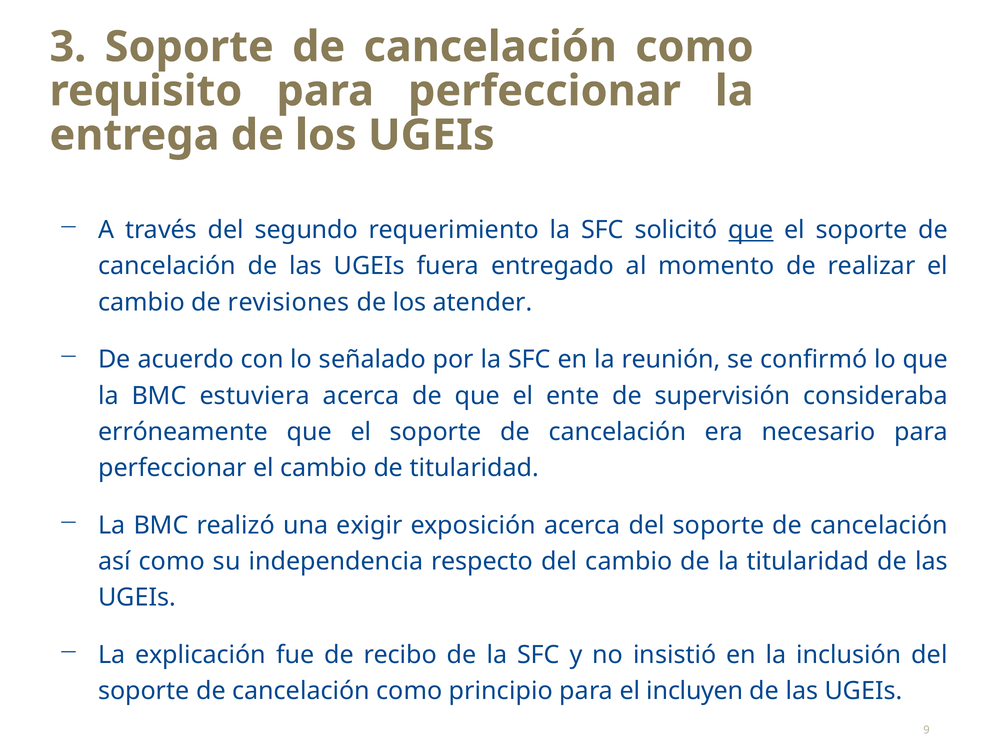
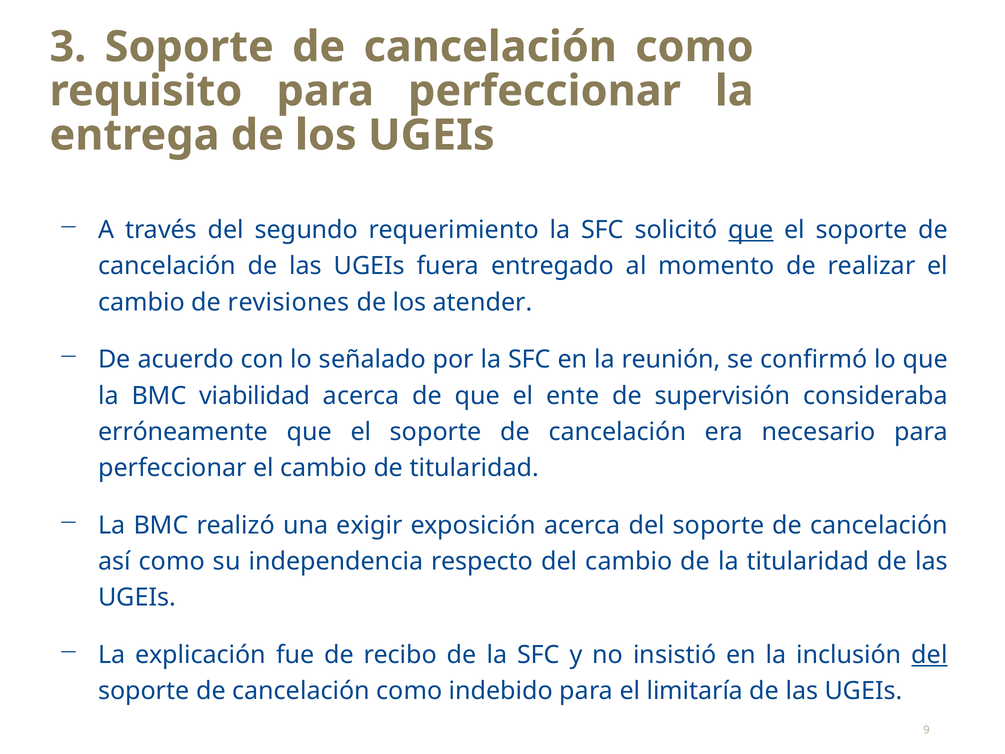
estuviera: estuviera -> viabilidad (255, 396)
del underline: none -> present (930, 655)
principio: principio -> indebido (501, 691)
incluyen: incluyen -> limitaría (695, 691)
